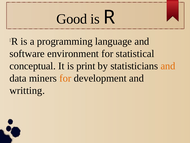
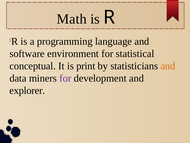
Good: Good -> Math (72, 19)
for colour: orange -> purple (65, 78)
writting: writting -> explorer (27, 90)
